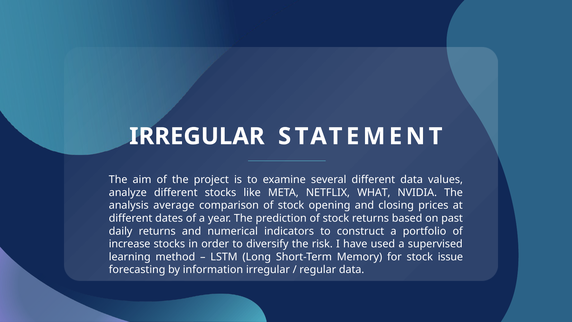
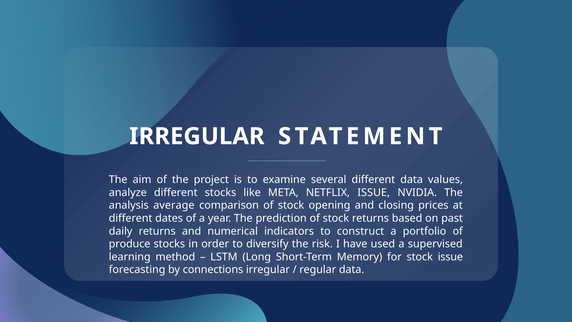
NETFLIX WHAT: WHAT -> ISSUE (374, 192)
increase: increase -> produce (130, 244)
information: information -> connections (213, 270)
